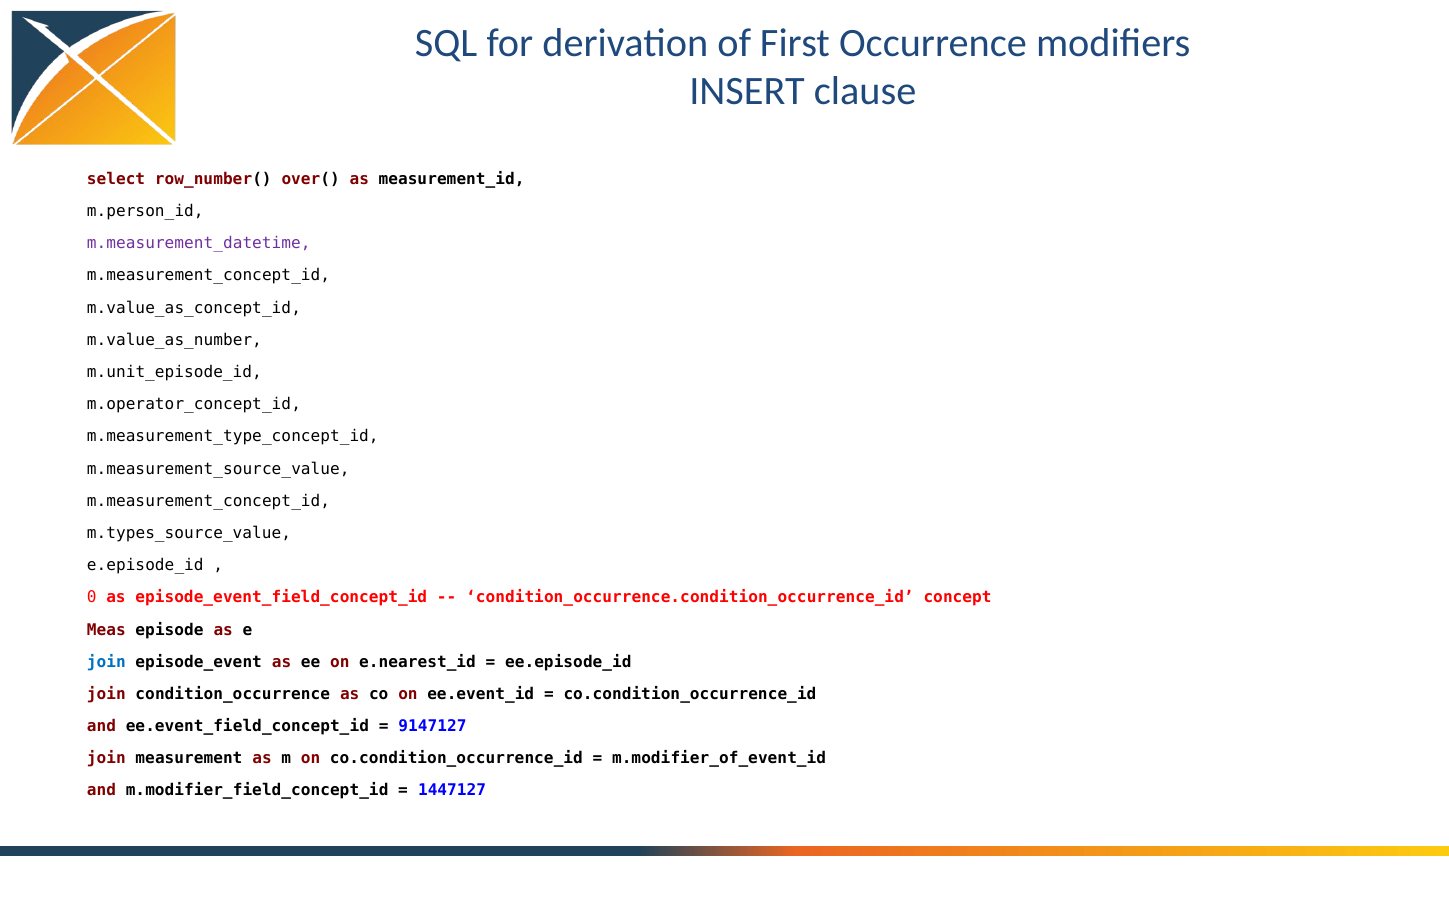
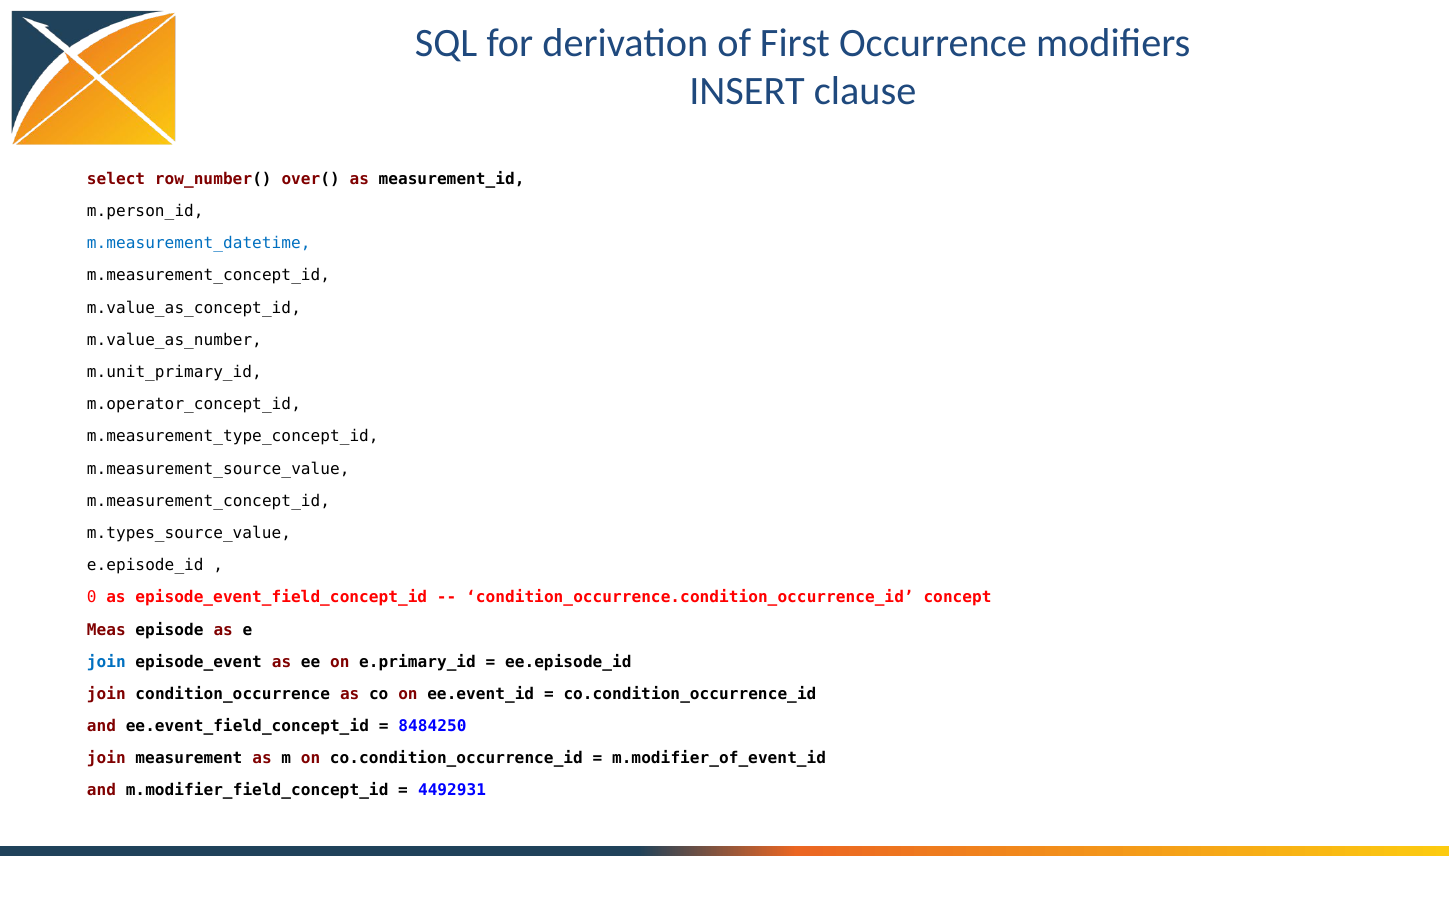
m.measurement_datetime colour: purple -> blue (199, 243)
m.unit_episode_id: m.unit_episode_id -> m.unit_primary_id (174, 372)
e.nearest_id: e.nearest_id -> e.primary_id (418, 662)
9147127: 9147127 -> 8484250 (432, 726)
1447127: 1447127 -> 4492931 (452, 790)
